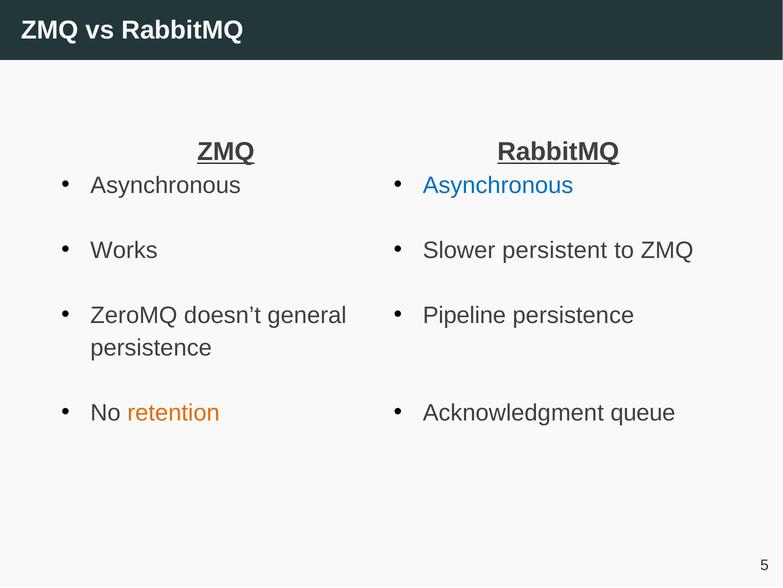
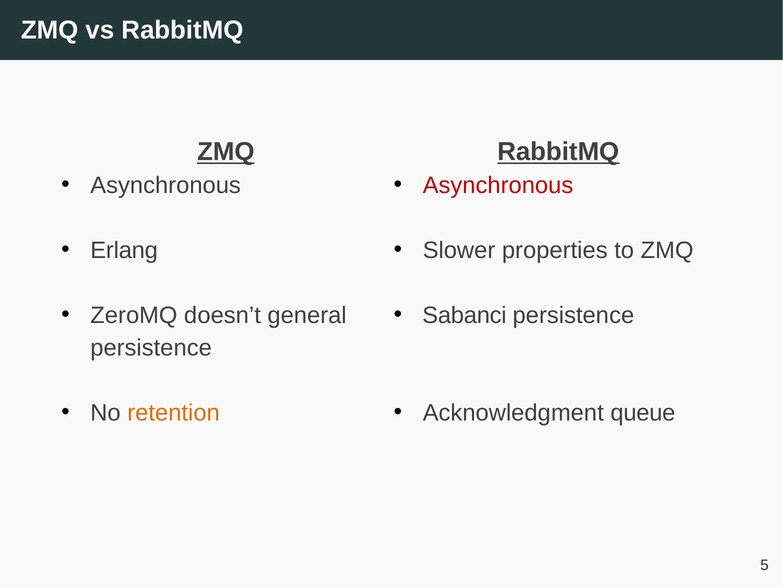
Asynchronous colour: blue -> red (498, 185)
Works: Works -> Erlang (124, 250)
persistent: persistent -> properties (555, 250)
Pipeline: Pipeline -> Sabanci (464, 315)
